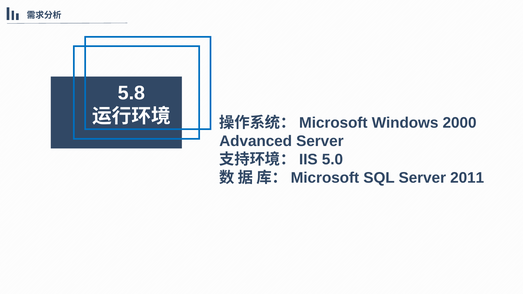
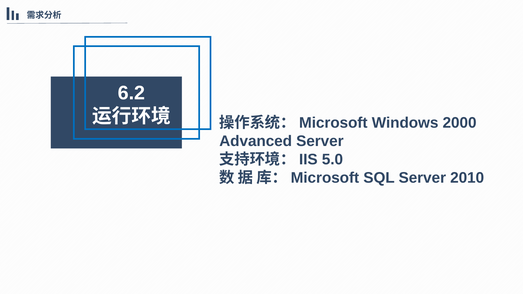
5.8: 5.8 -> 6.2 (131, 93)
2011: 2011 -> 2010 (467, 178)
